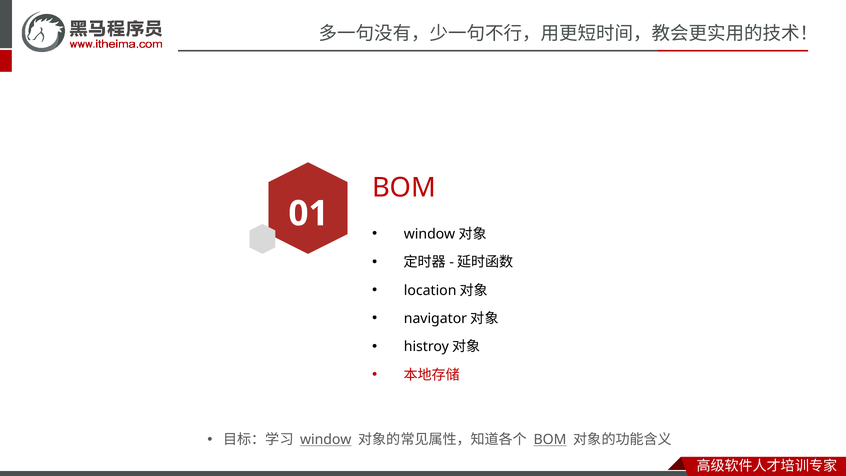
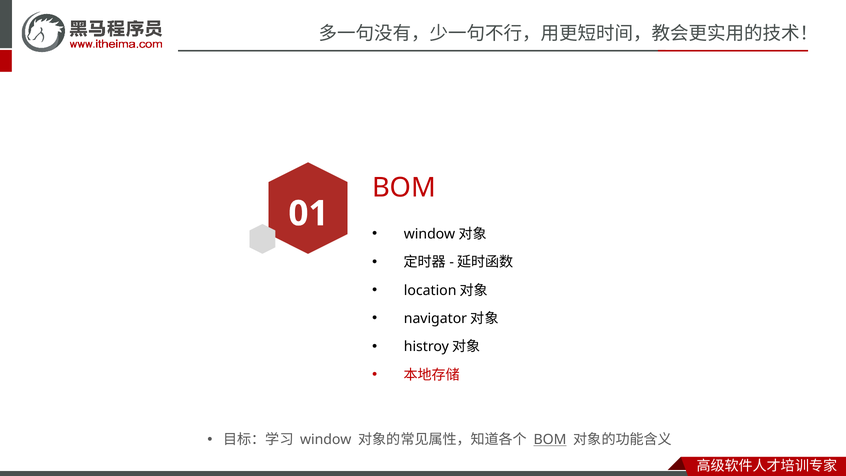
window underline: present -> none (326, 440)
